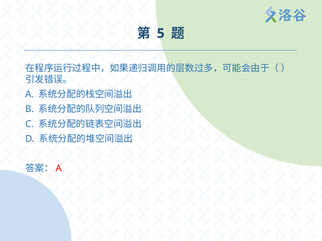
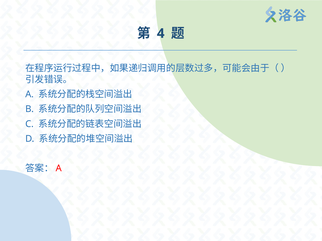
5: 5 -> 4 (161, 33)
